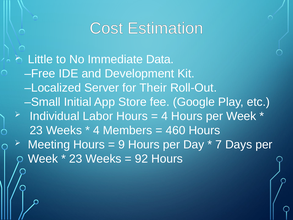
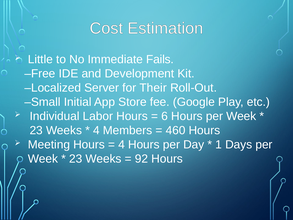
Data: Data -> Fails (160, 59)
4: 4 -> 6 (165, 116)
9: 9 -> 4 (122, 144)
7: 7 -> 1 (219, 144)
